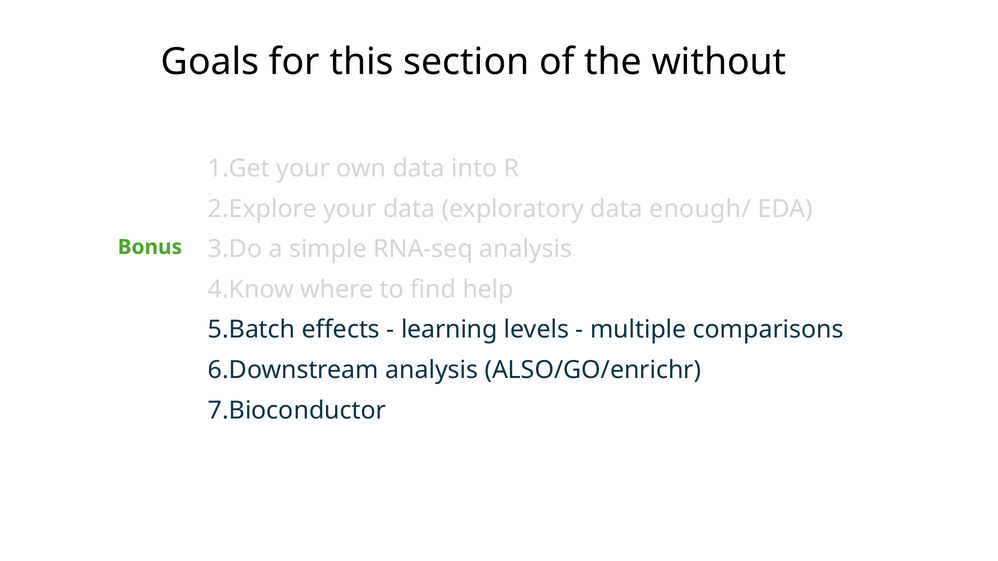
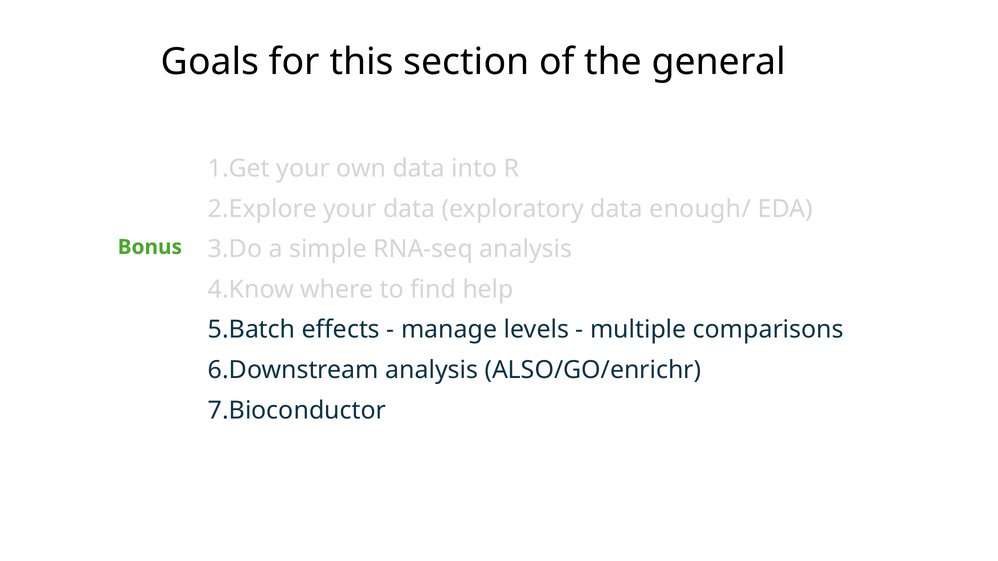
without: without -> general (719, 62)
learning: learning -> manage (449, 330)
